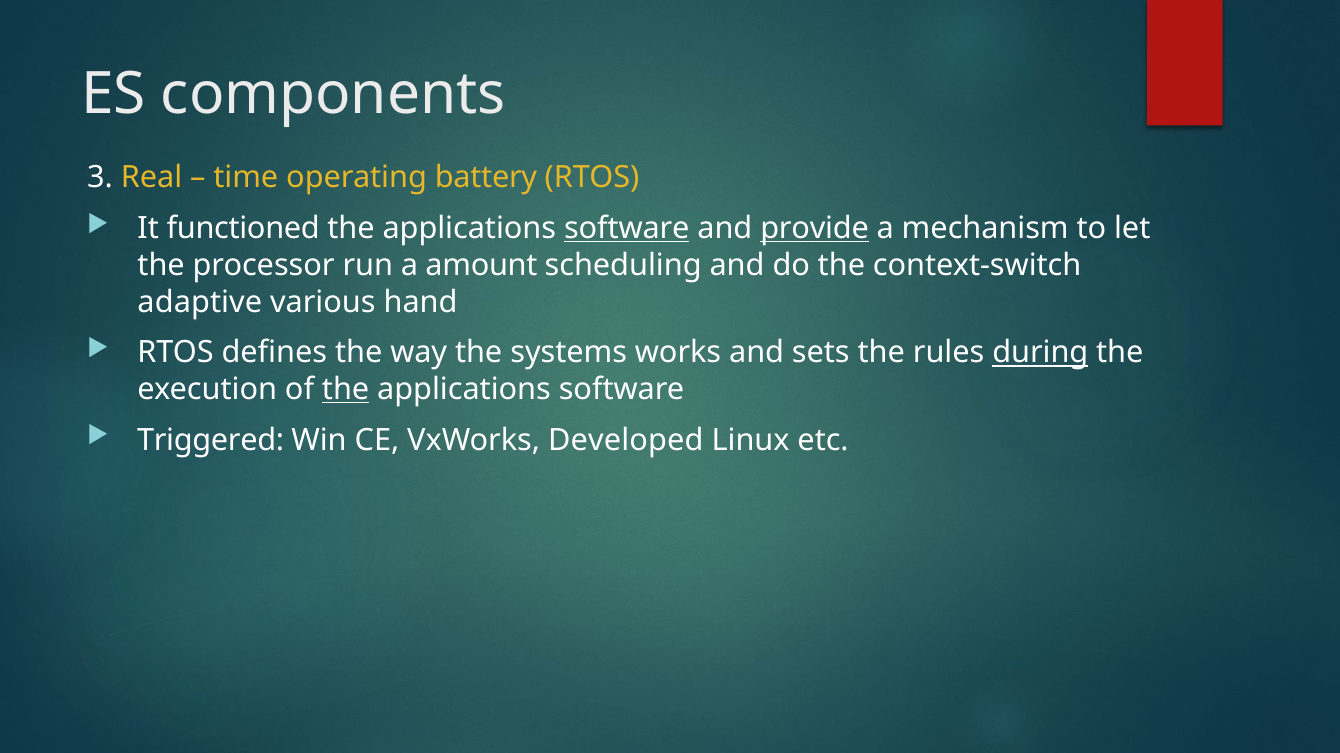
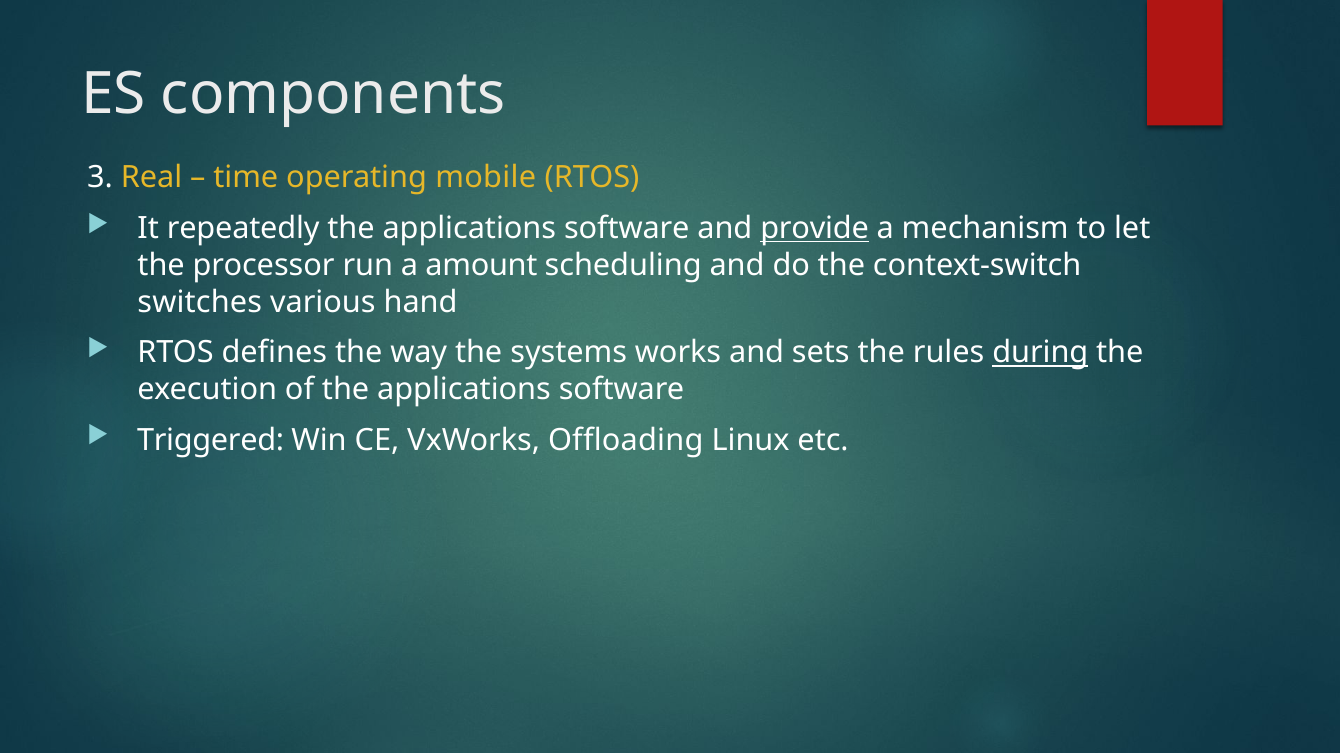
battery: battery -> mobile (486, 178)
functioned: functioned -> repeatedly (243, 229)
software underline: present -> none (627, 229)
adaptive: adaptive -> switches (200, 302)
the underline: present -> none (346, 390)
Developed: Developed -> Offloading (626, 441)
